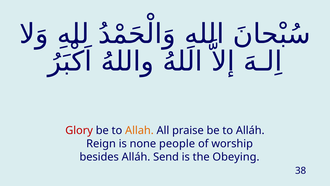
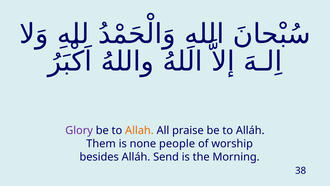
Glory colour: red -> purple (79, 130)
Reign: Reign -> Them (101, 143)
Obeying: Obeying -> Morning (236, 157)
